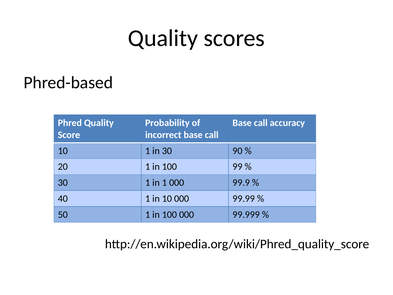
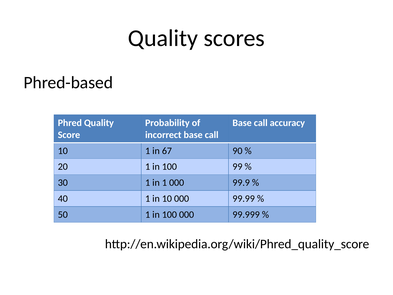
in 30: 30 -> 67 (167, 151)
